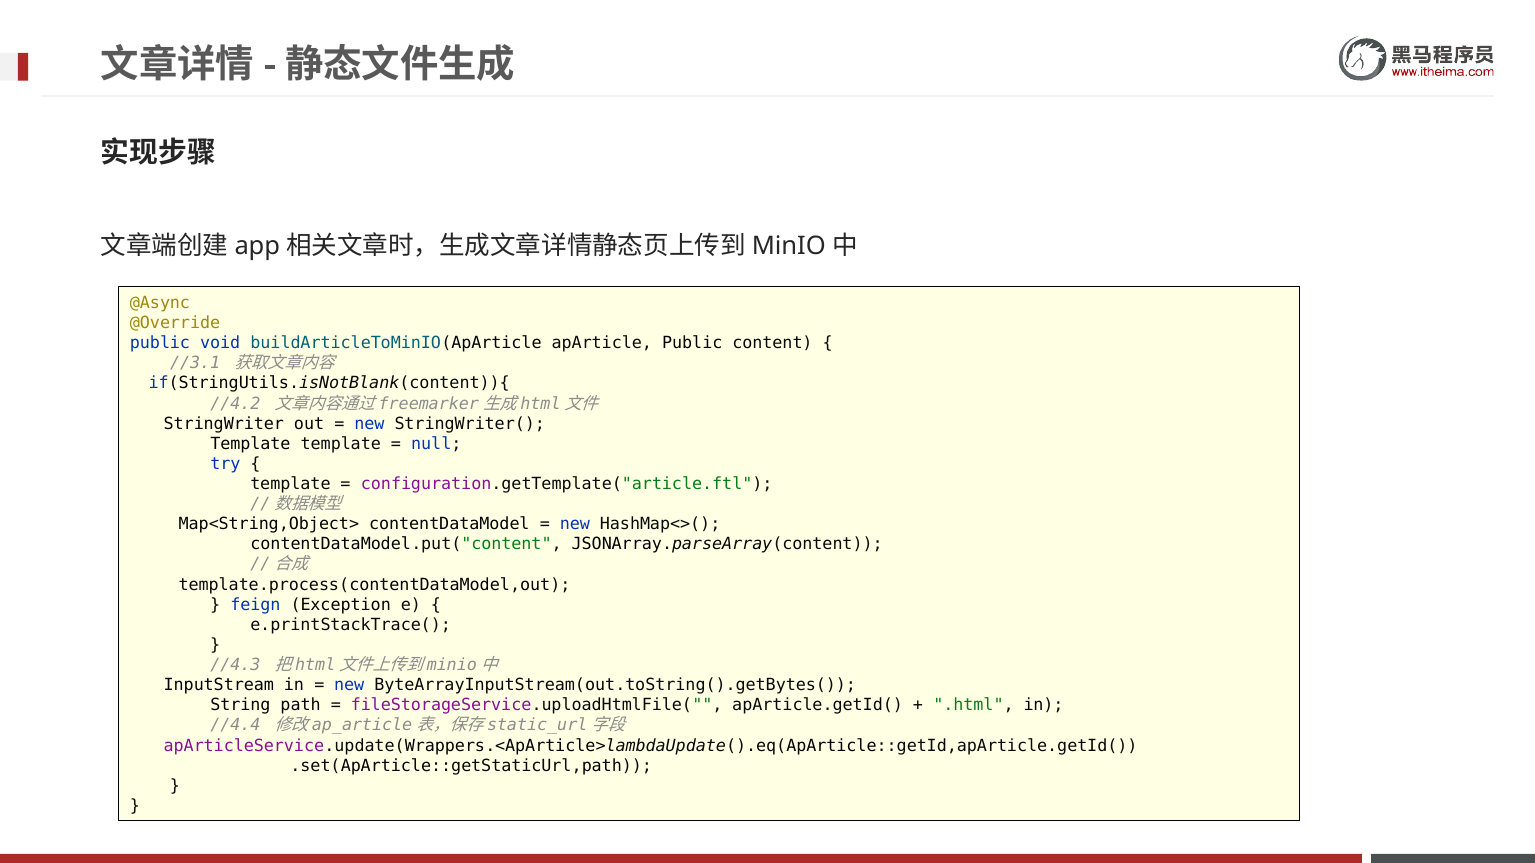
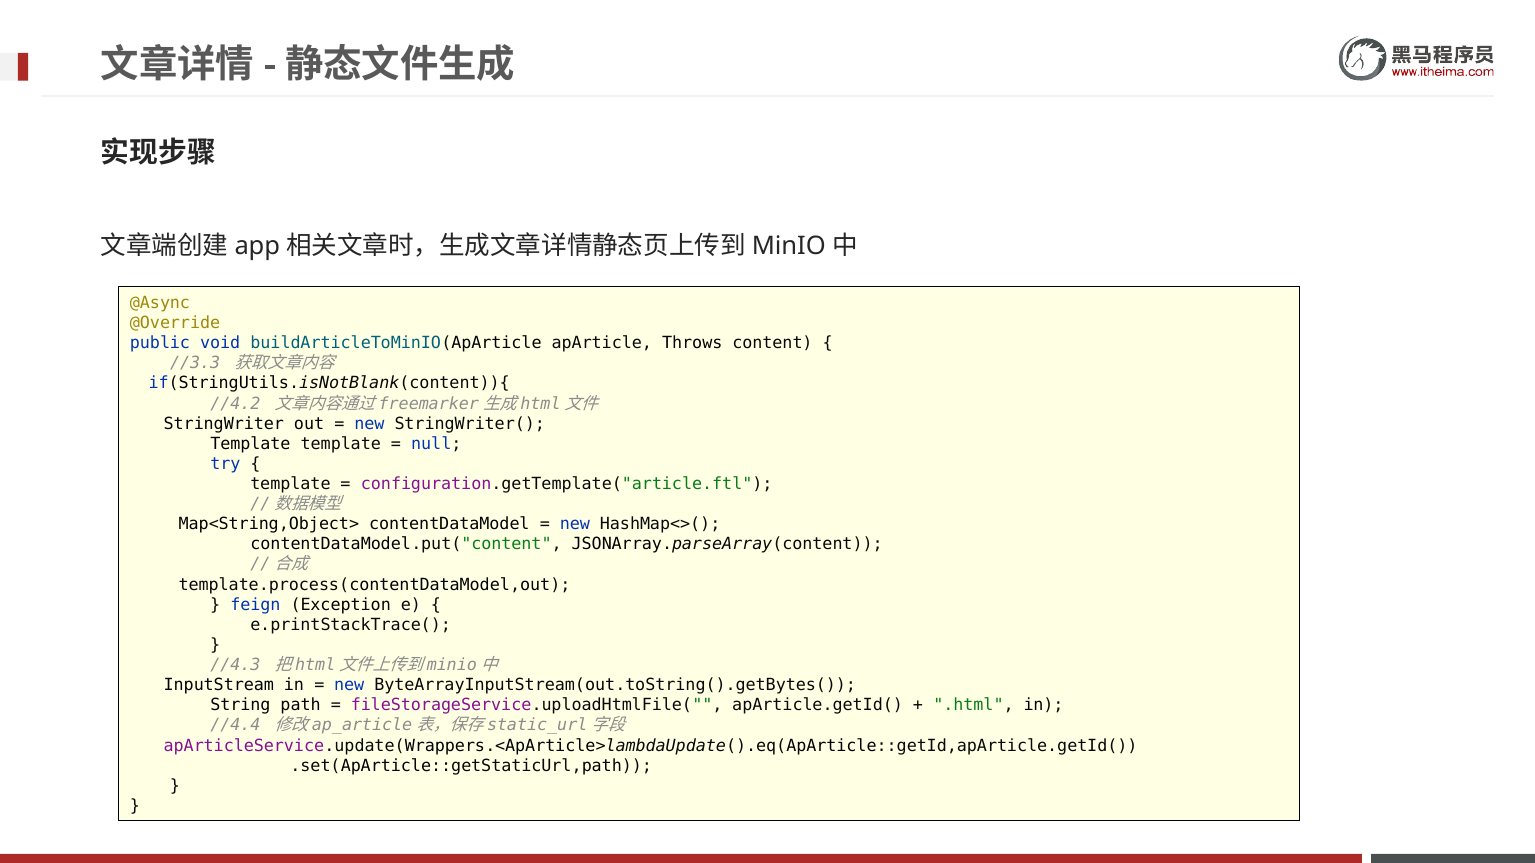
apArticle Public: Public -> Throws (692, 343)
//3.1: //3.1 -> //3.3 (195, 363)
